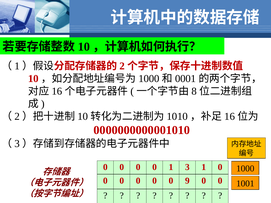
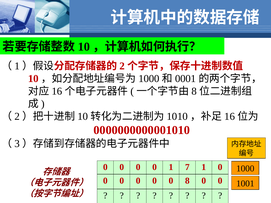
1 3: 3 -> 7 (187, 167)
0 9: 9 -> 8 (187, 181)
